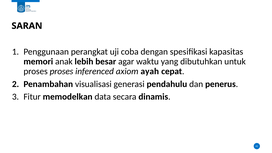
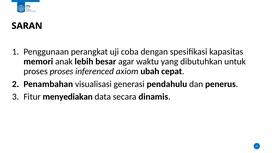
ayah: ayah -> ubah (150, 71)
memodelkan: memodelkan -> menyediakan (68, 97)
